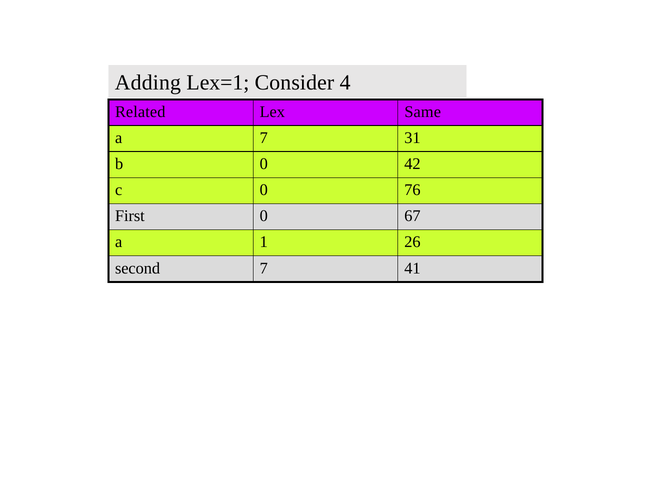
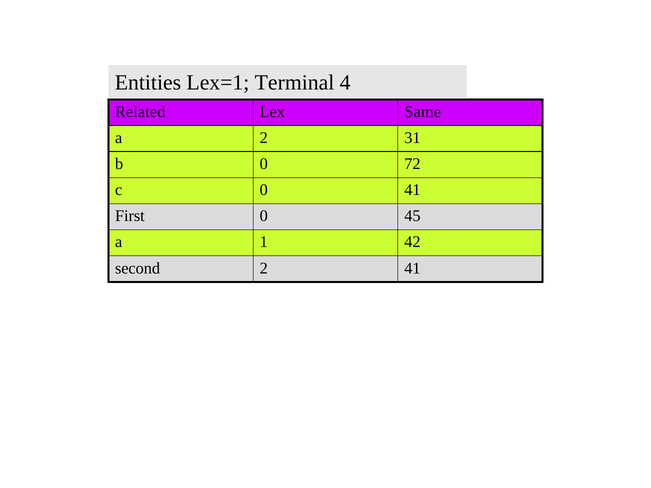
Adding: Adding -> Entities (148, 83)
Consider: Consider -> Terminal (295, 83)
a 7: 7 -> 2 (264, 138)
42: 42 -> 72 (412, 164)
0 76: 76 -> 41 (412, 190)
67: 67 -> 45 (412, 216)
26: 26 -> 42 (412, 242)
second 7: 7 -> 2 (264, 268)
